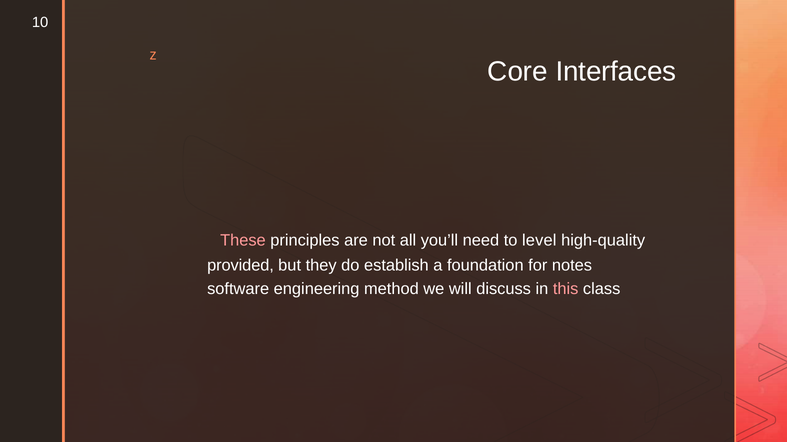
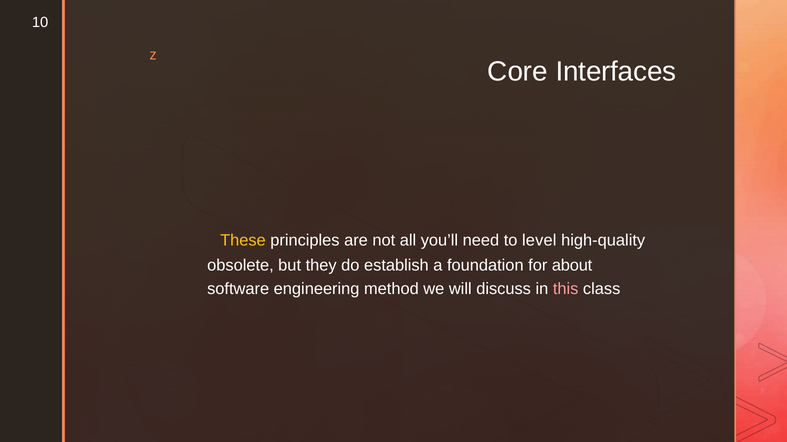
These colour: pink -> yellow (243, 241)
provided: provided -> obsolete (240, 266)
notes: notes -> about (572, 266)
